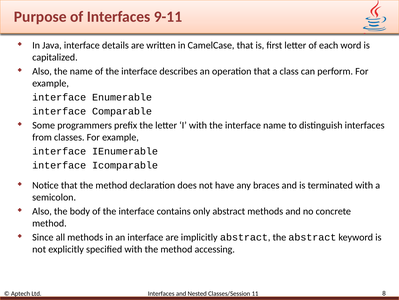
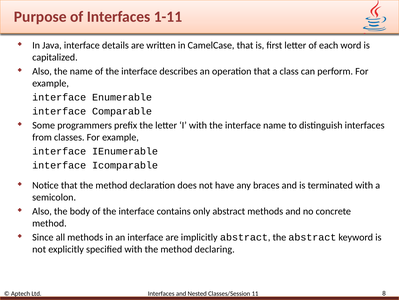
9-11: 9-11 -> 1-11 (168, 17)
accessing: accessing -> declaring (215, 249)
